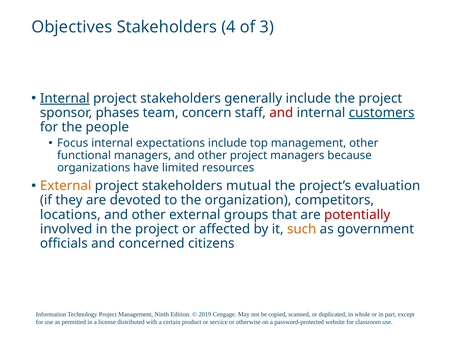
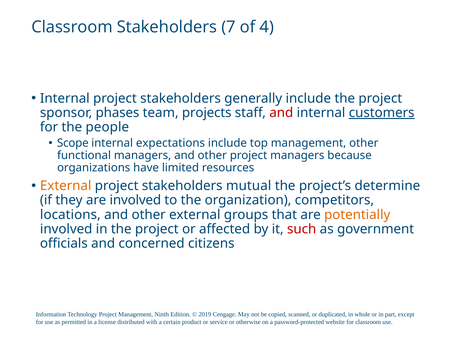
Objectives: Objectives -> Classroom (72, 27)
4: 4 -> 7 (229, 27)
3: 3 -> 4 (267, 27)
Internal underline: present -> none (65, 98)
concern: concern -> projects (207, 113)
Focus: Focus -> Scope (73, 143)
evaluation: evaluation -> determine (387, 186)
are devoted: devoted -> involved (135, 200)
potentially colour: red -> orange (357, 214)
such colour: orange -> red (302, 229)
